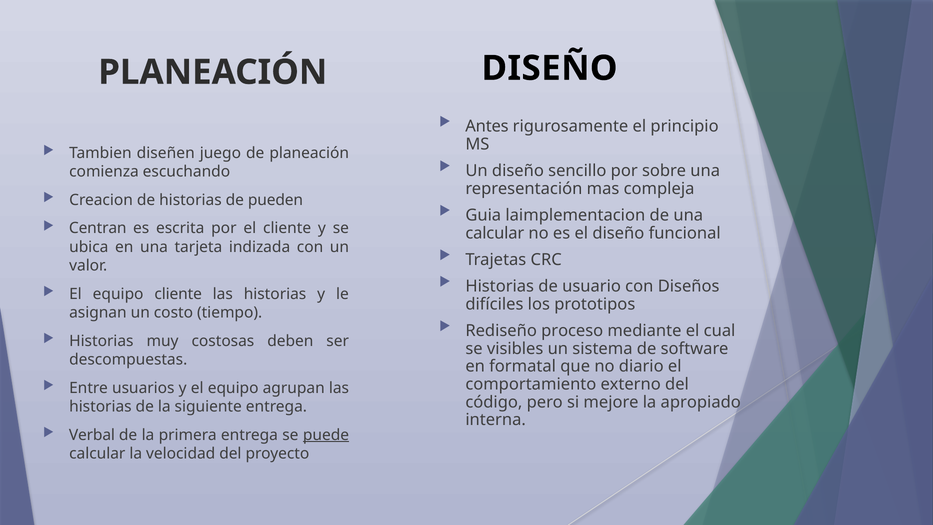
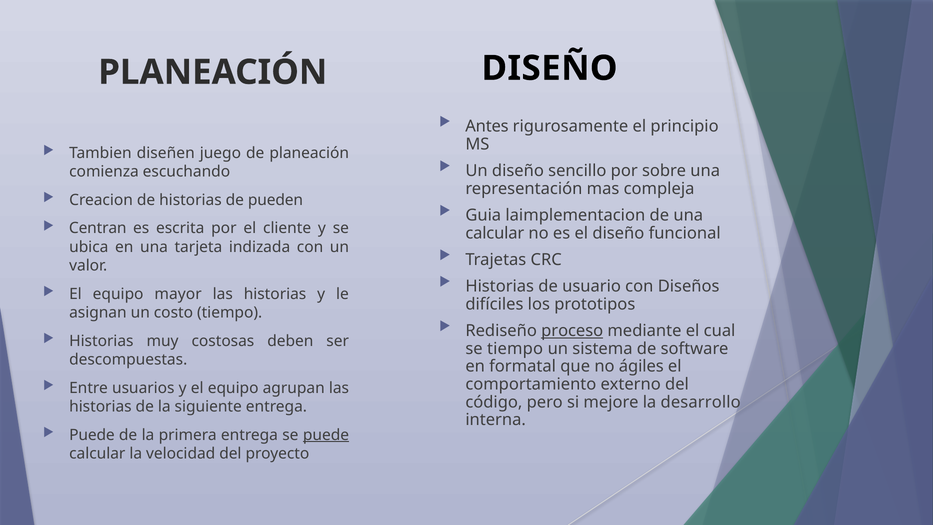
equipo cliente: cliente -> mayor (178, 294)
proceso underline: none -> present (572, 331)
se visibles: visibles -> tiempo (515, 348)
diario: diario -> ágiles (641, 366)
apropiado: apropiado -> desarrollo (701, 402)
Verbal: Verbal -> Puede (92, 435)
